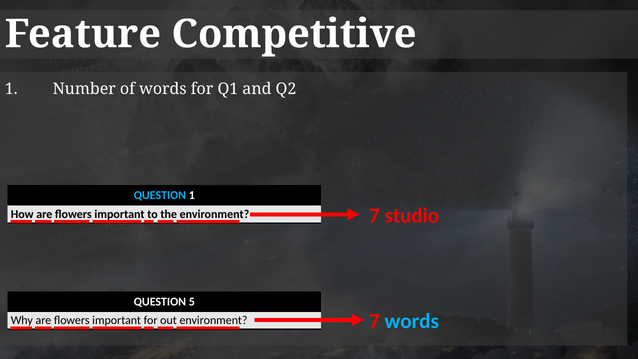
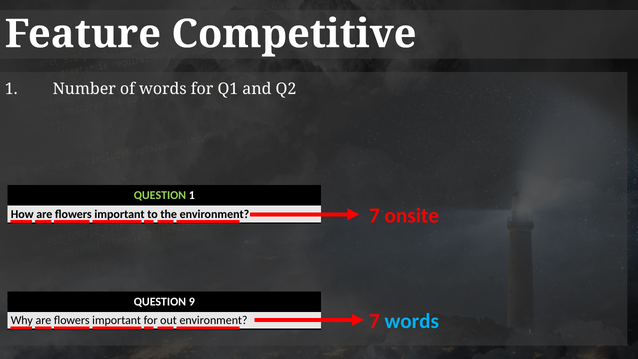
QUESTION colour: light blue -> light green (160, 195)
studio: studio -> onsite (412, 216)
5: 5 -> 9 (192, 302)
